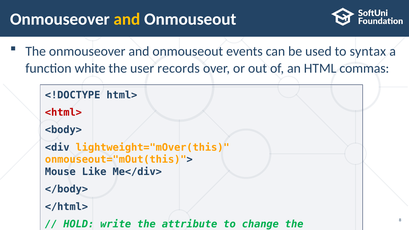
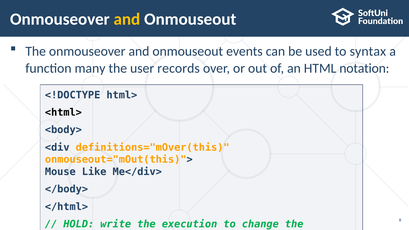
white: white -> many (90, 68)
commas: commas -> notation (364, 68)
<html> colour: red -> black (63, 113)
lightweight="mOver(this: lightweight="mOver(this -> definitions="mOver(this (153, 147)
attribute: attribute -> execution (190, 224)
